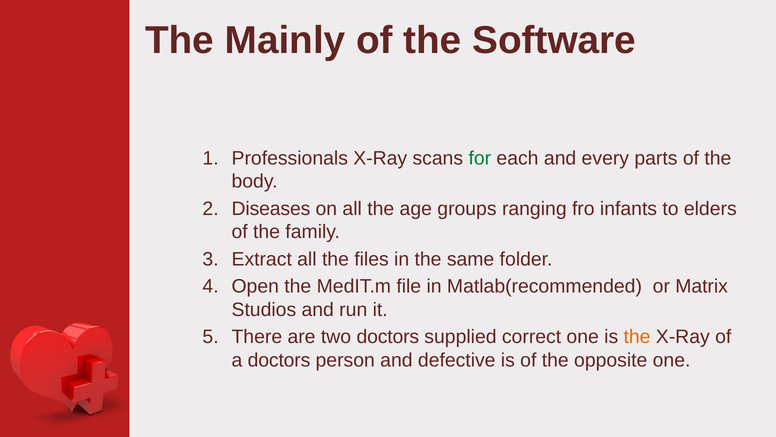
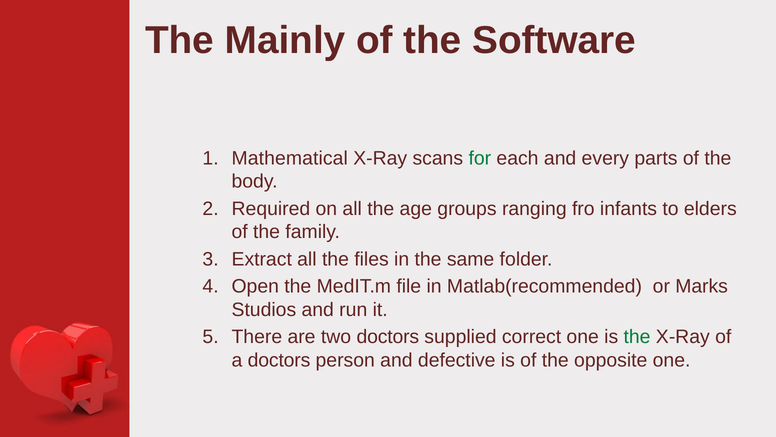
Professionals: Professionals -> Mathematical (290, 158)
Diseases: Diseases -> Required (271, 208)
Matrix: Matrix -> Marks (702, 286)
the colour: orange -> green (637, 337)
